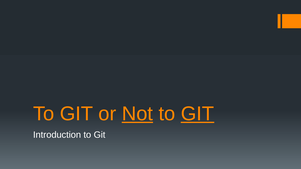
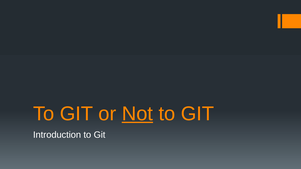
GIT underline: present -> none (198, 114)
